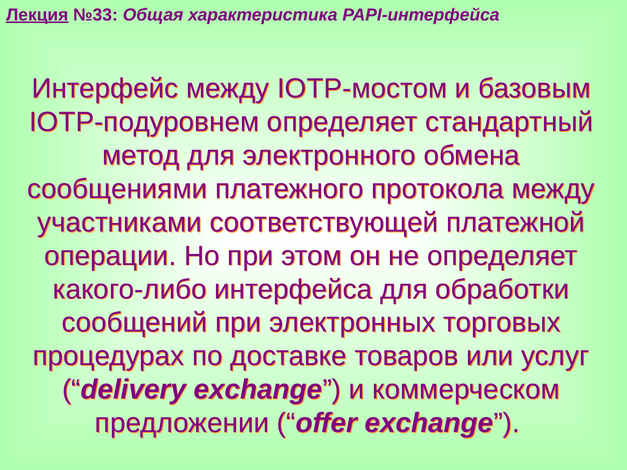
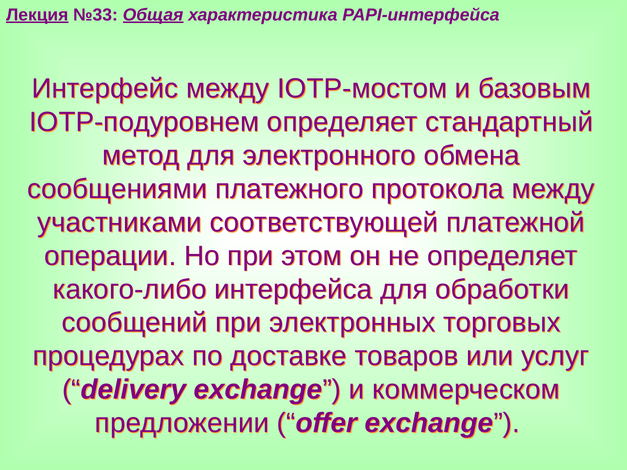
Общая underline: none -> present (153, 15)
